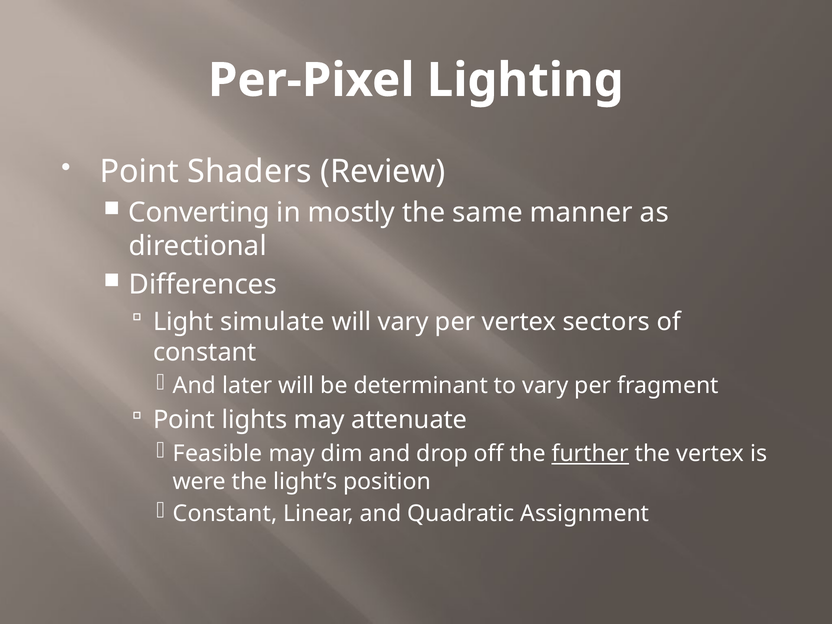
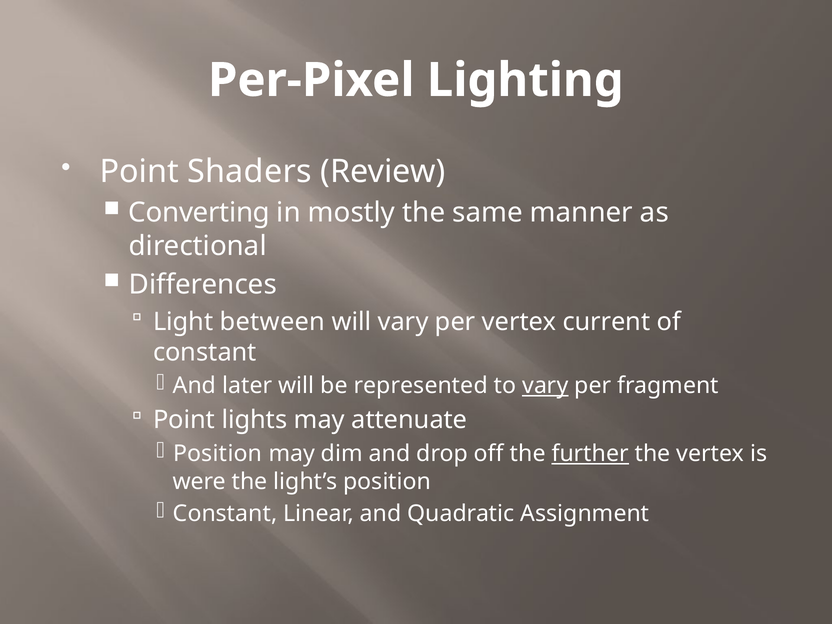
simulate: simulate -> between (272, 322)
sectors: sectors -> current (606, 322)
determinant: determinant -> represented (421, 386)
vary underline: none -> present (545, 386)
Feasible: Feasible -> Position (218, 454)
